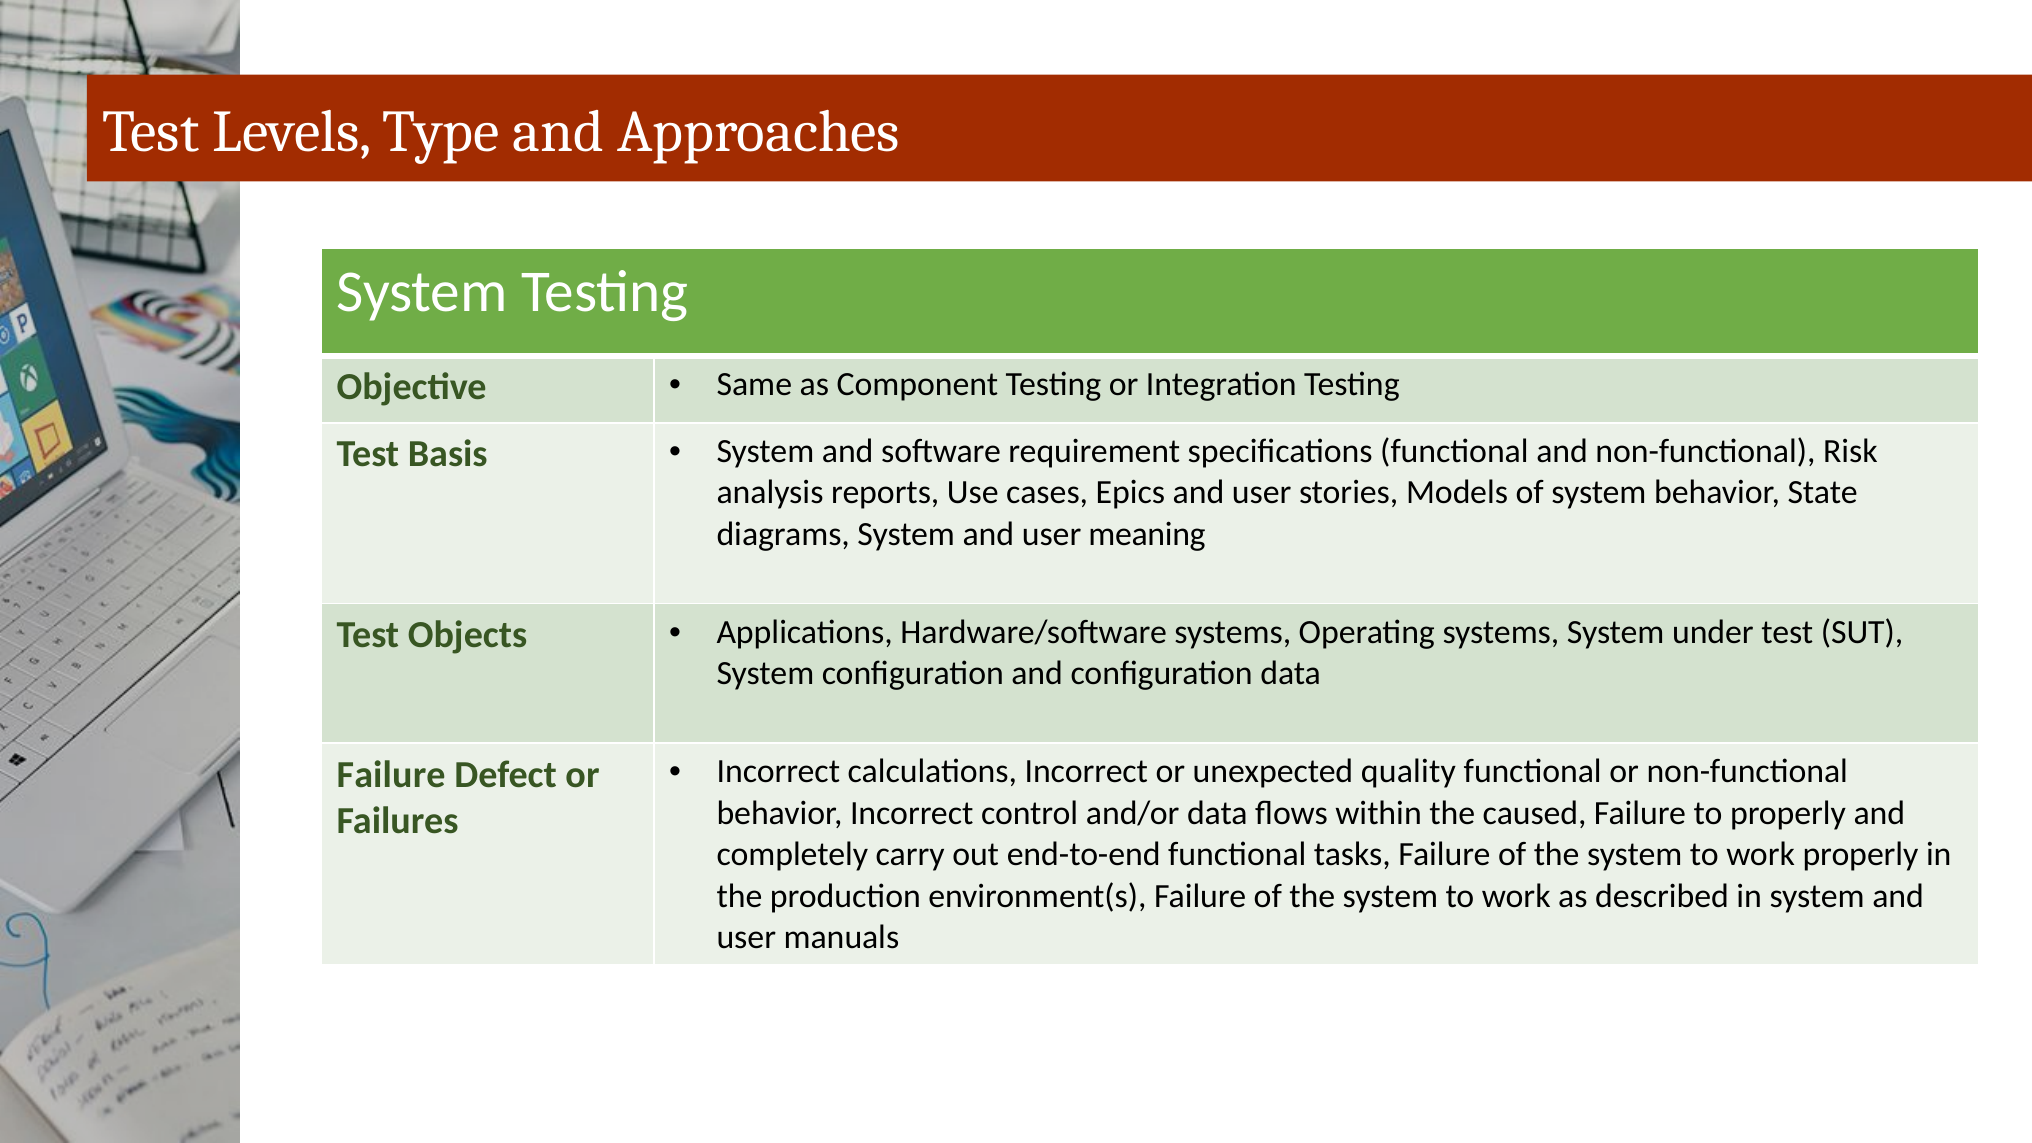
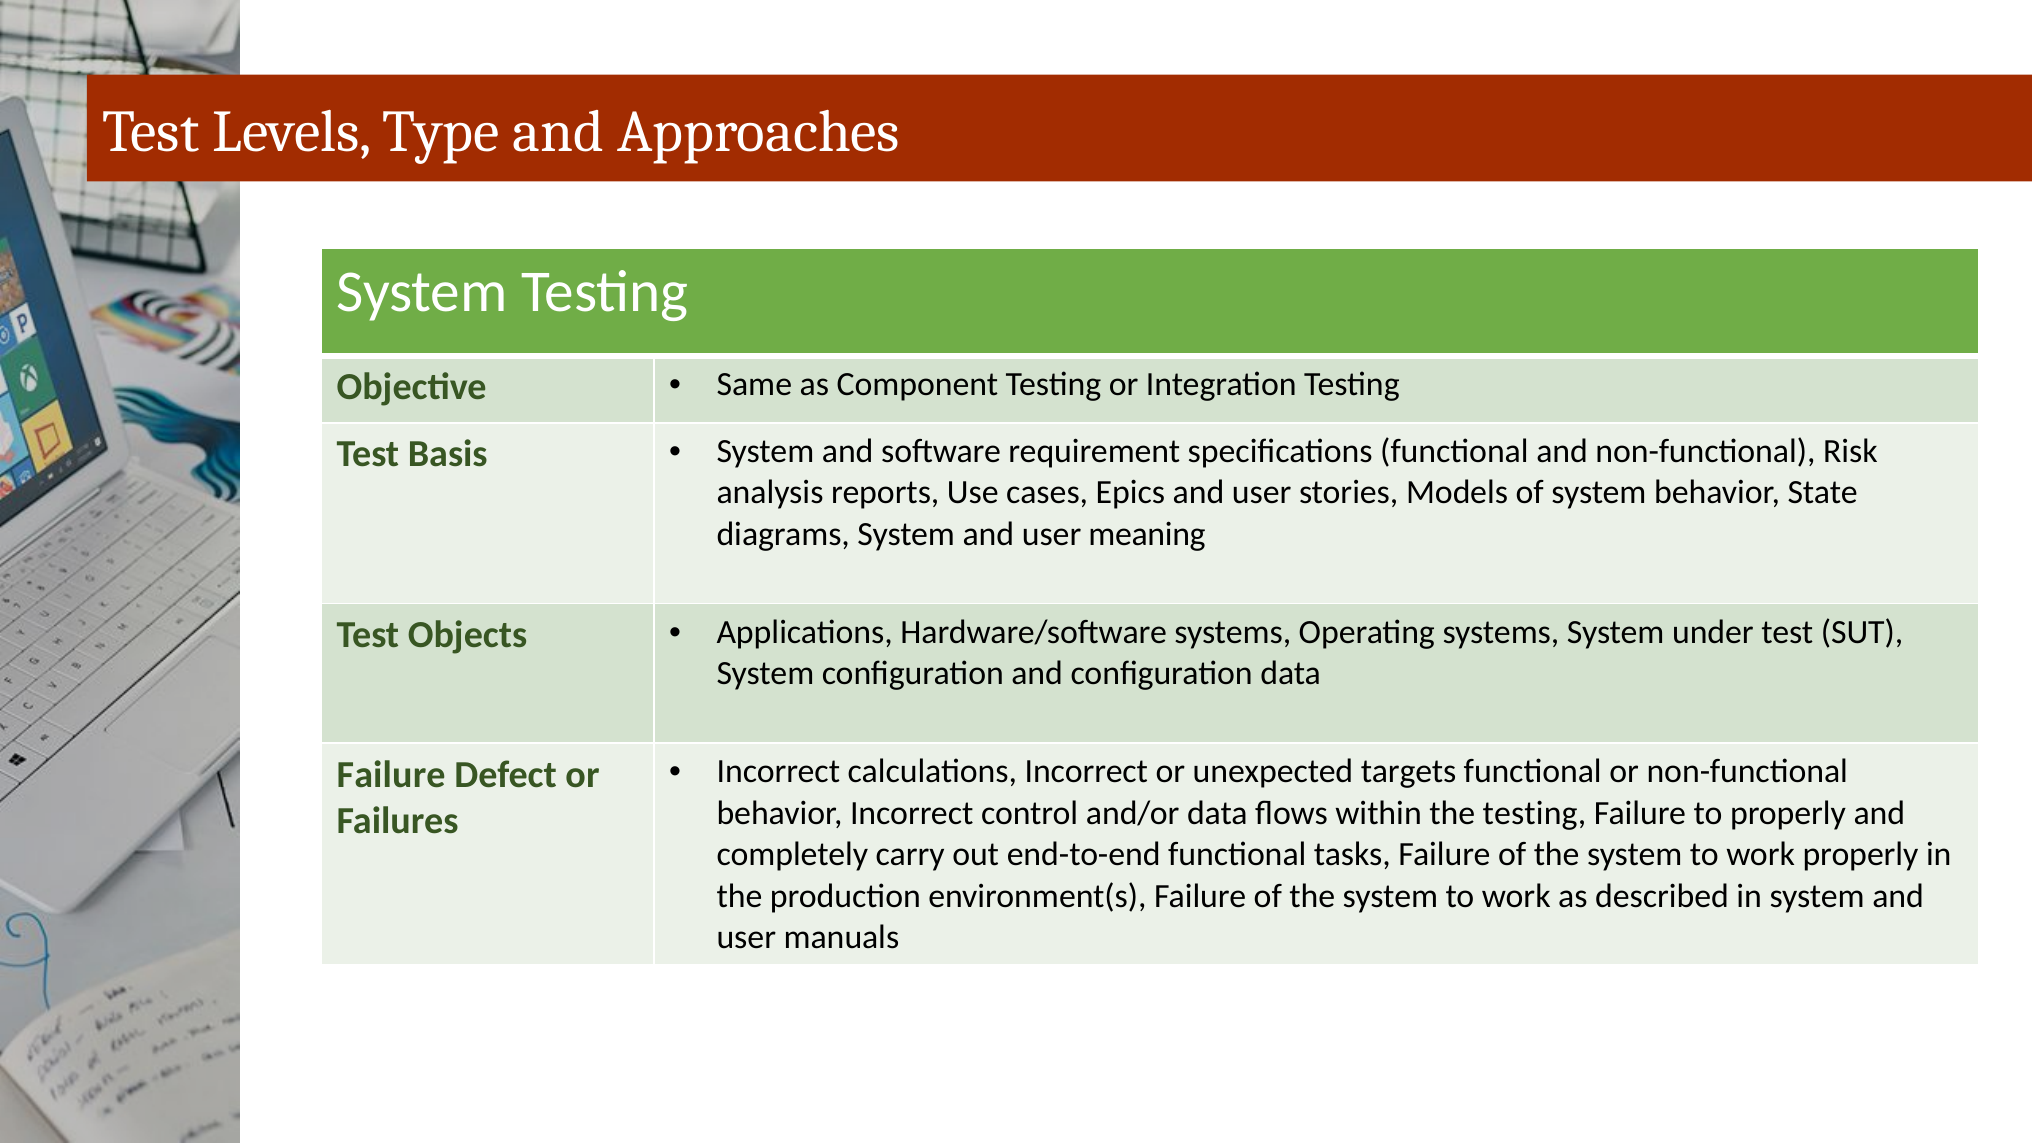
quality: quality -> targets (1409, 772)
the caused: caused -> testing (1534, 813)
